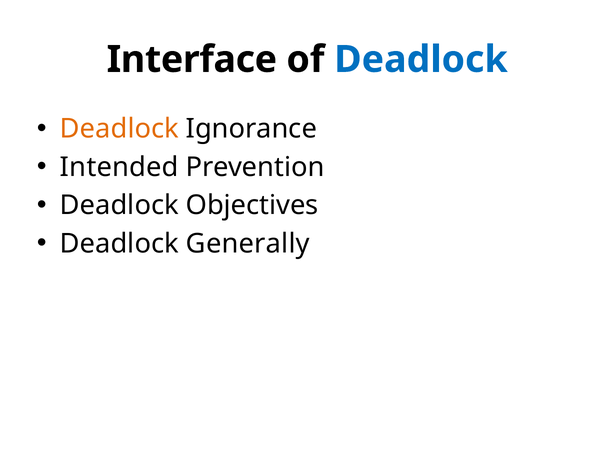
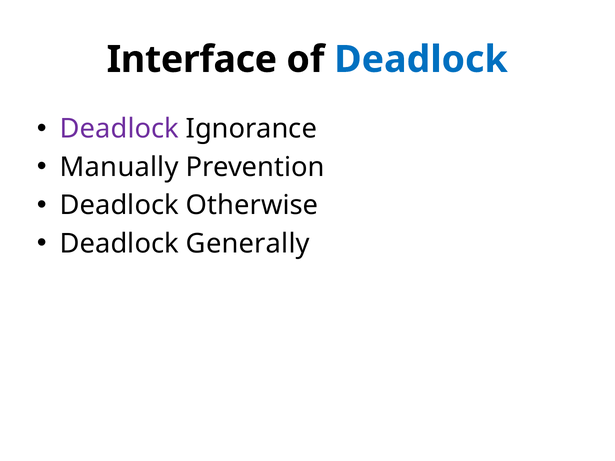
Deadlock colour: orange -> purple (119, 129)
Intended: Intended -> Manually (119, 167)
Objectives: Objectives -> Otherwise (252, 206)
